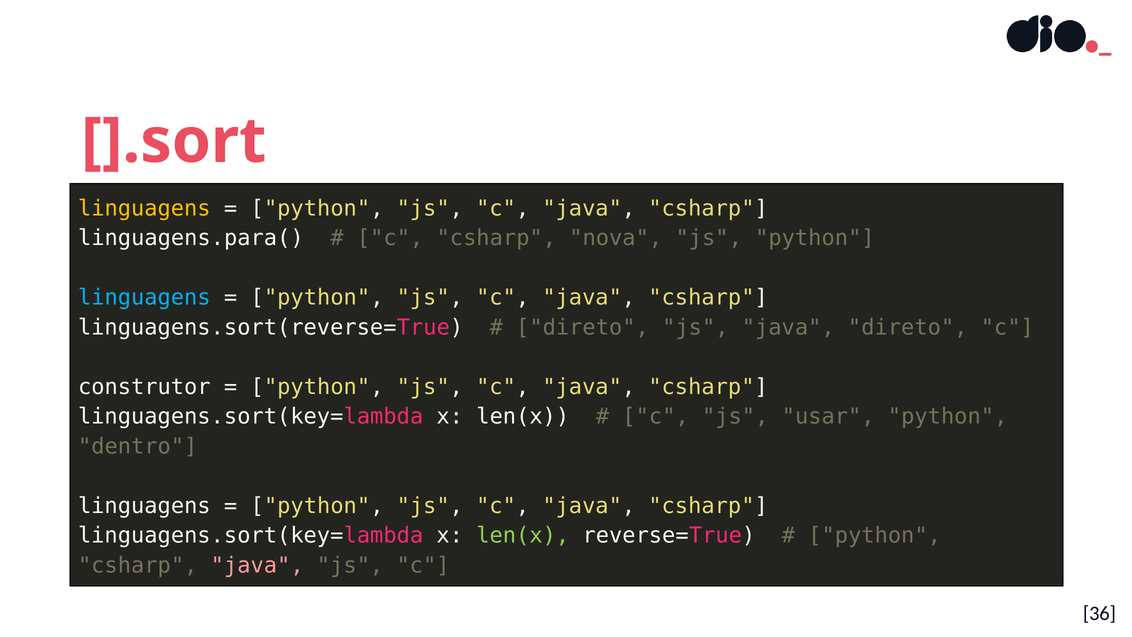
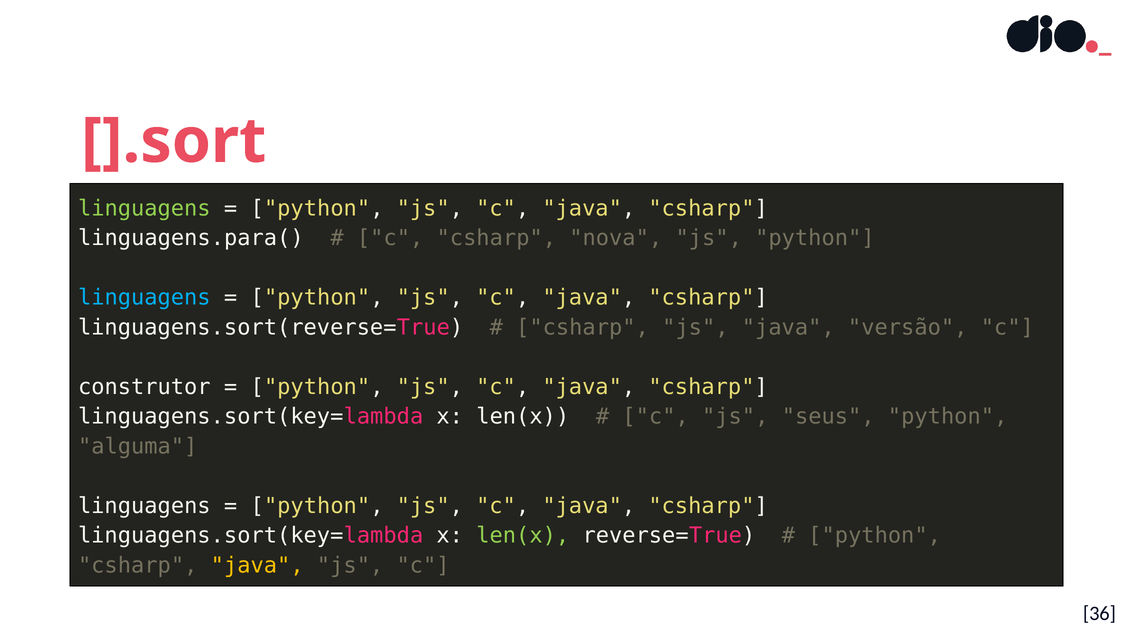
linguagens colour: yellow -> light green (144, 208)
direto: direto -> csharp (582, 327)
java direto: direto -> versão (908, 327)
usar: usar -> seus (828, 416)
dentro: dentro -> alguma (138, 446)
java colour: pink -> yellow (257, 565)
